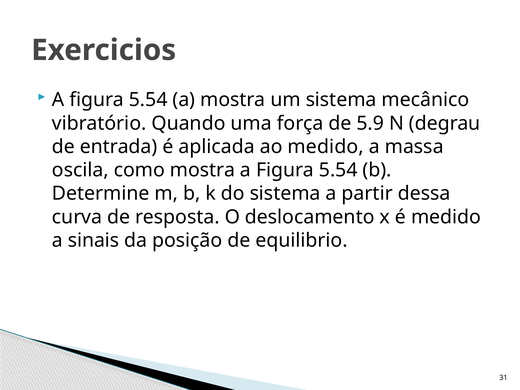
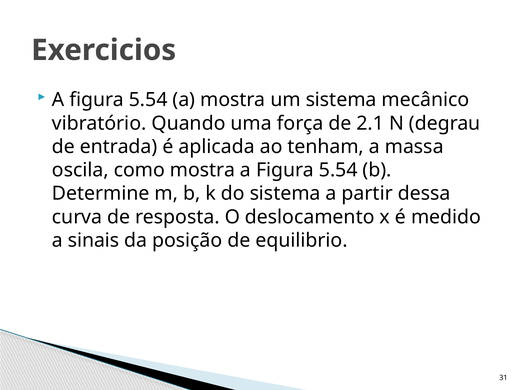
5.9: 5.9 -> 2.1 (370, 123)
ao medido: medido -> tenham (326, 147)
